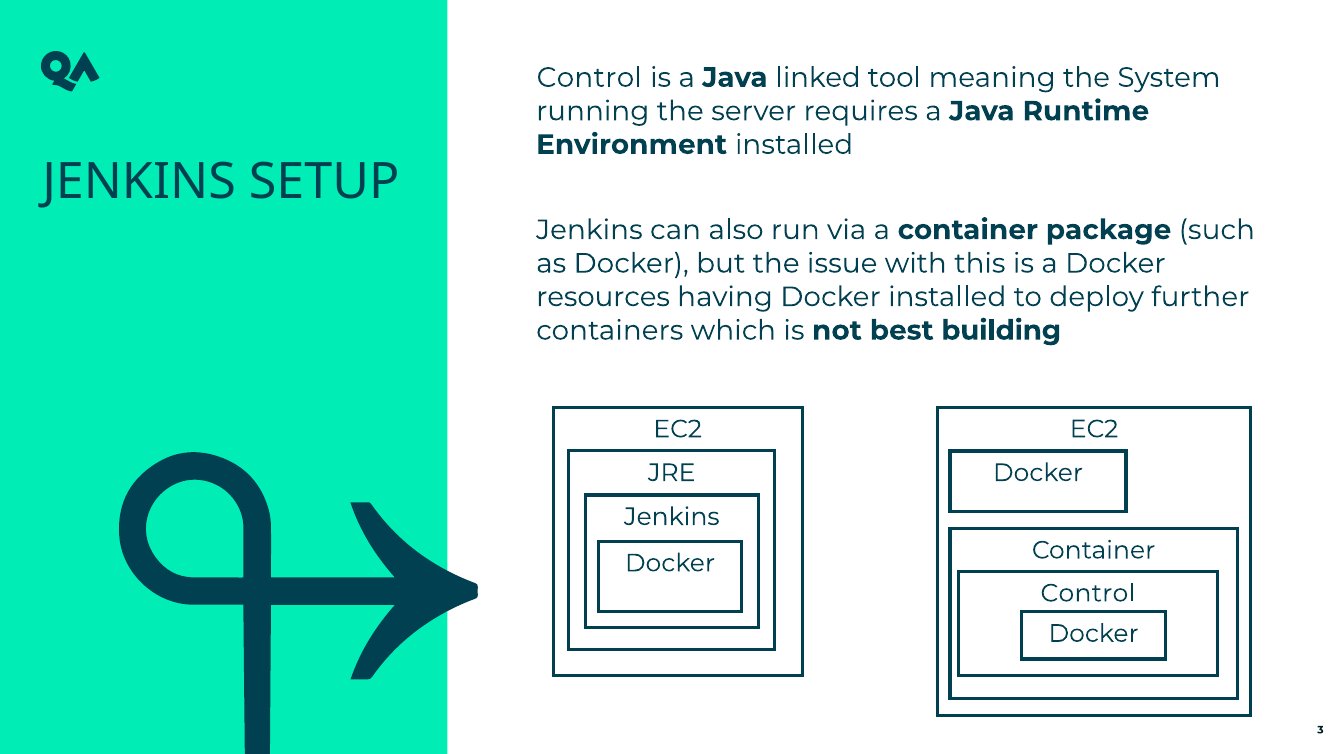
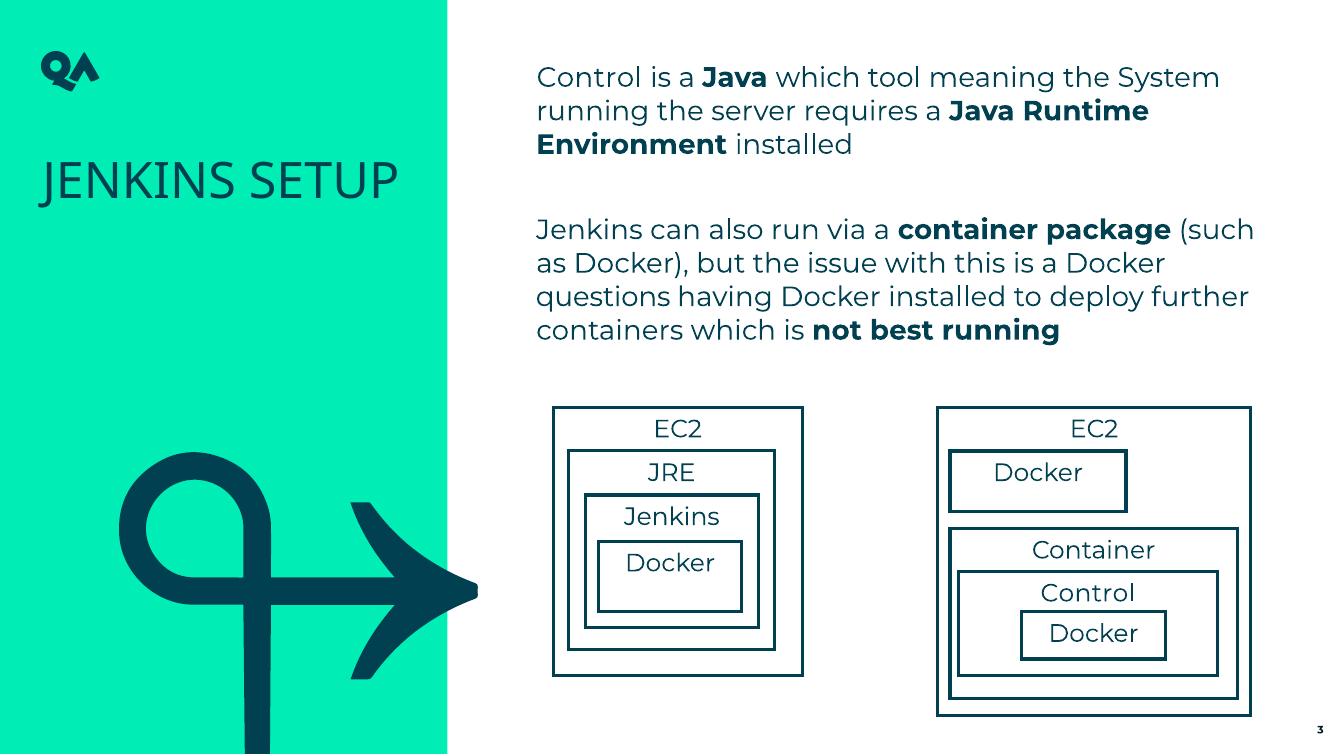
Java linked: linked -> which (818, 78)
resources: resources -> questions (603, 297)
best building: building -> running (1001, 330)
